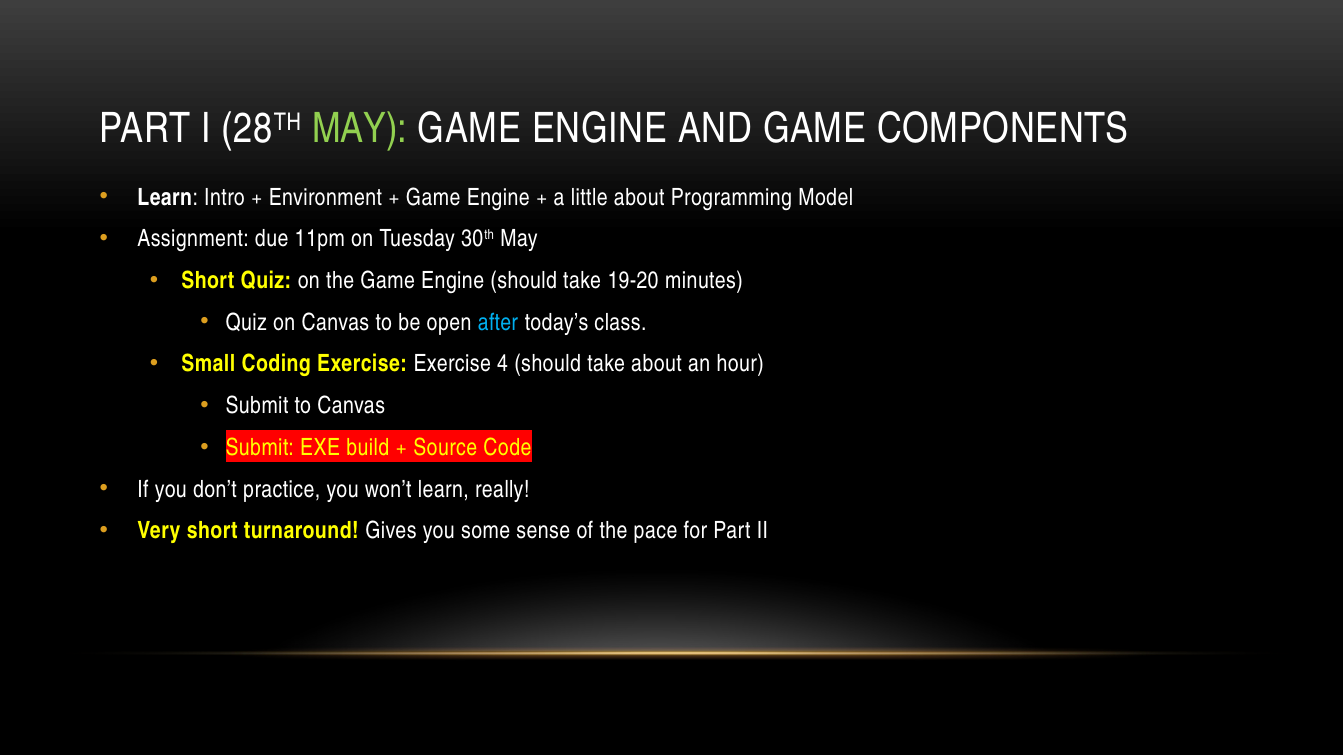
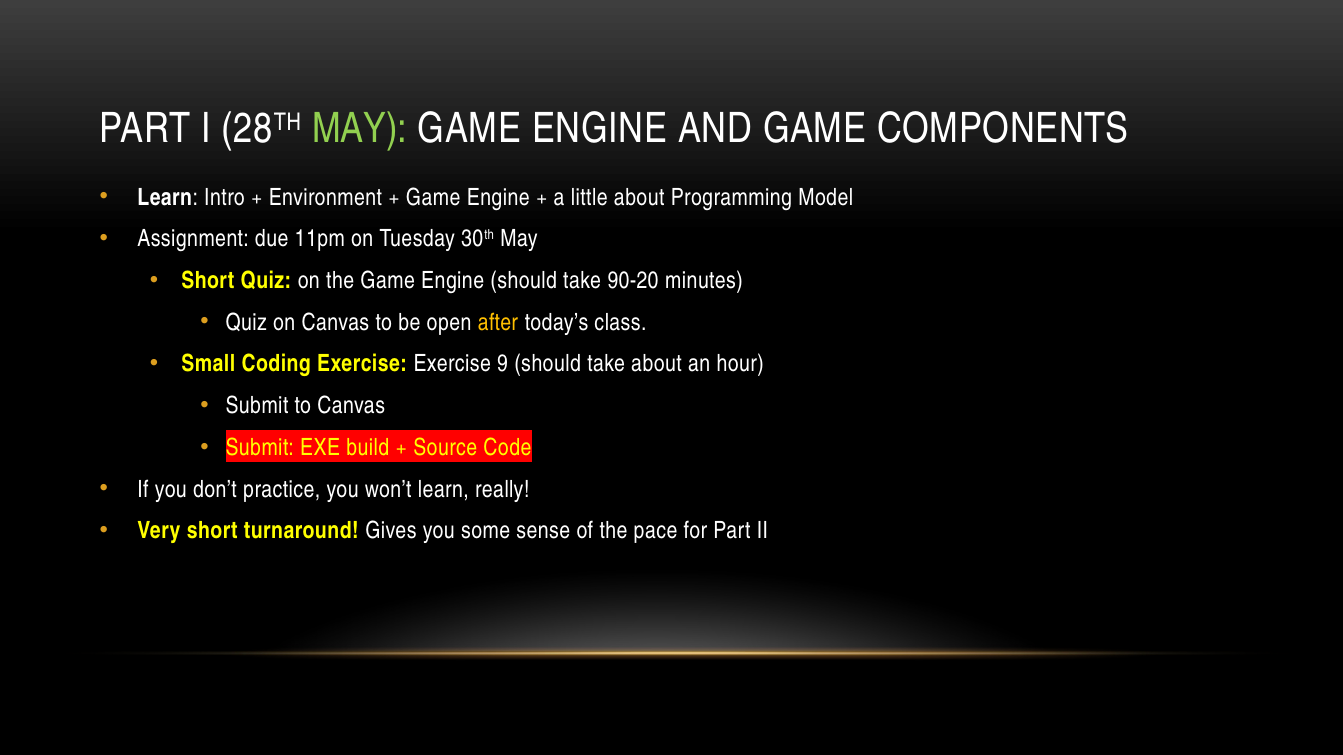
19-20: 19-20 -> 90-20 (633, 281)
after colour: light blue -> yellow (498, 323)
4: 4 -> 9 (503, 364)
